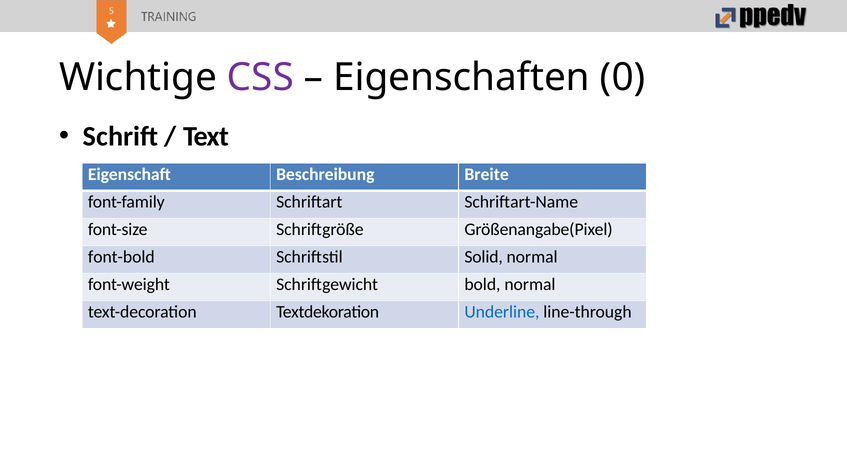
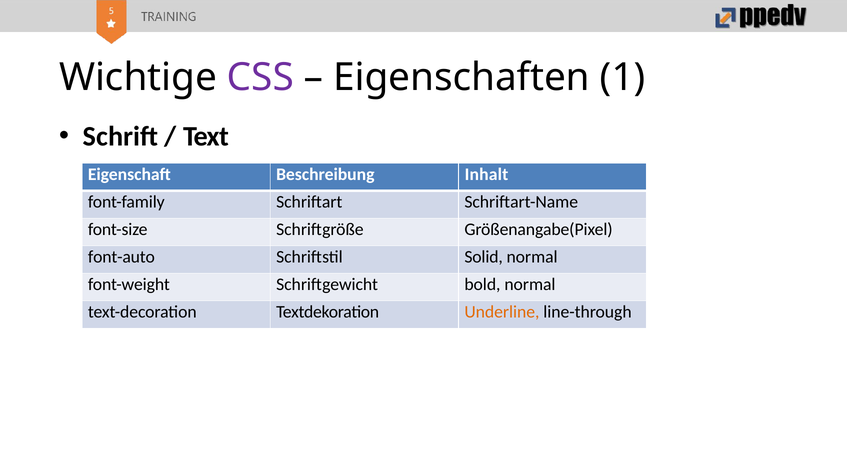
0: 0 -> 1 (623, 77)
Breite: Breite -> Inhalt (486, 174)
font-bold: font-bold -> font-auto (121, 257)
Underline colour: blue -> orange (502, 312)
